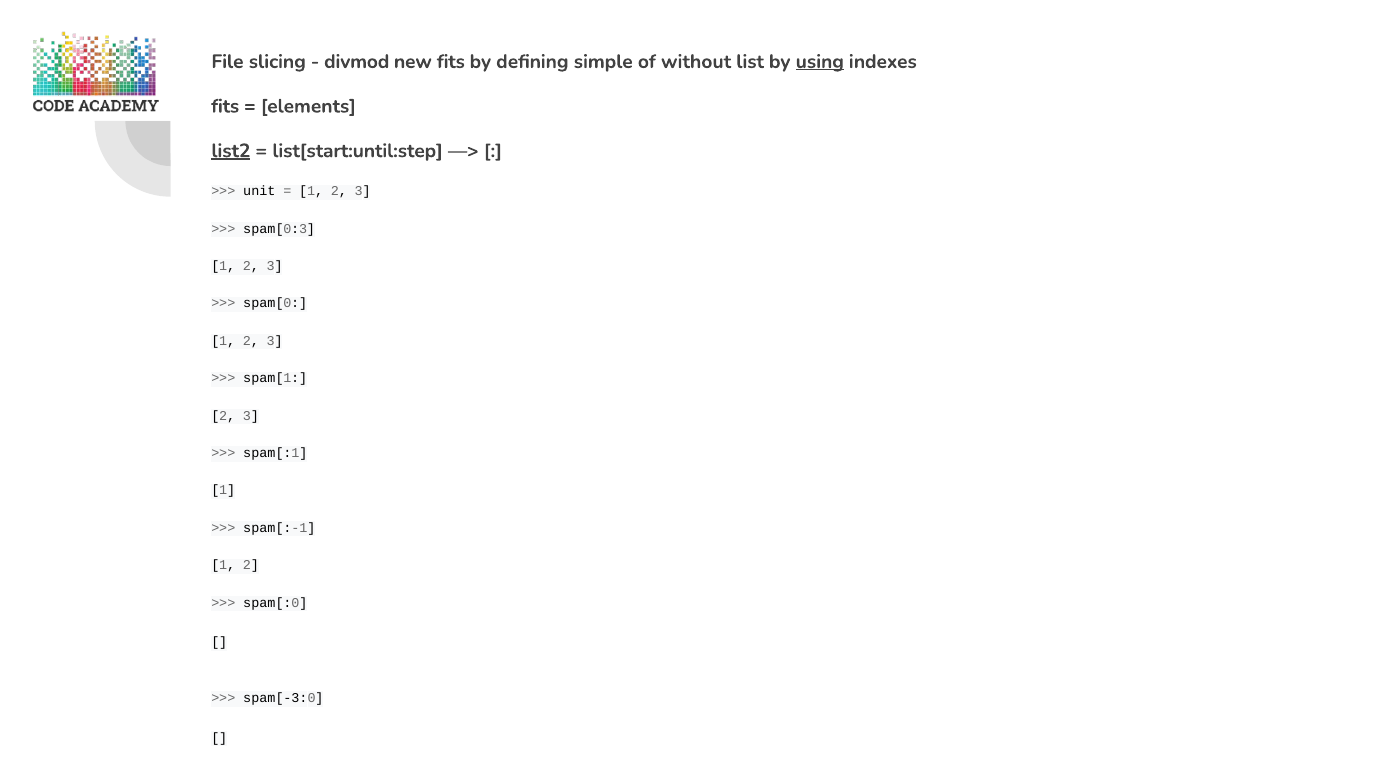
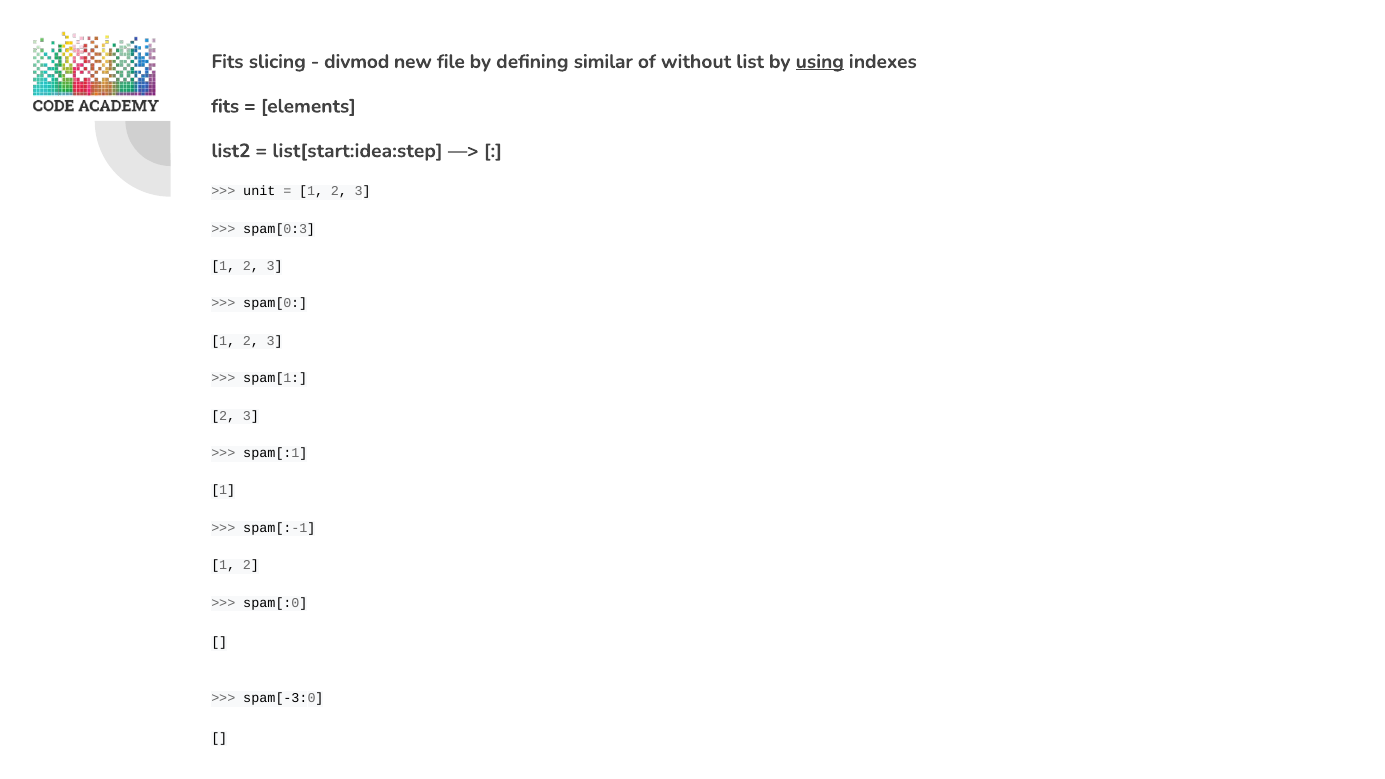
File: File -> Fits (227, 62)
new fits: fits -> file (451, 62)
simple: simple -> similar (603, 62)
list2 underline: present -> none (231, 151)
list[start:until:step: list[start:until:step -> list[start:idea:step (358, 151)
